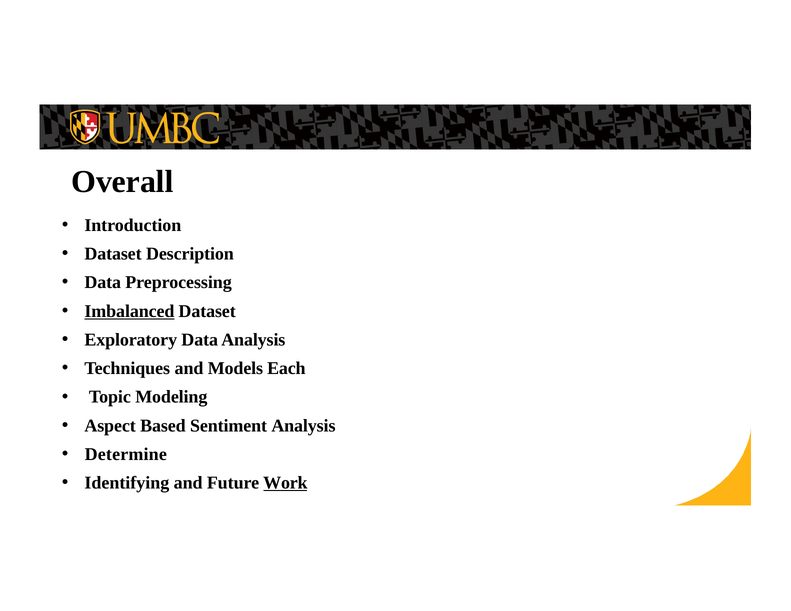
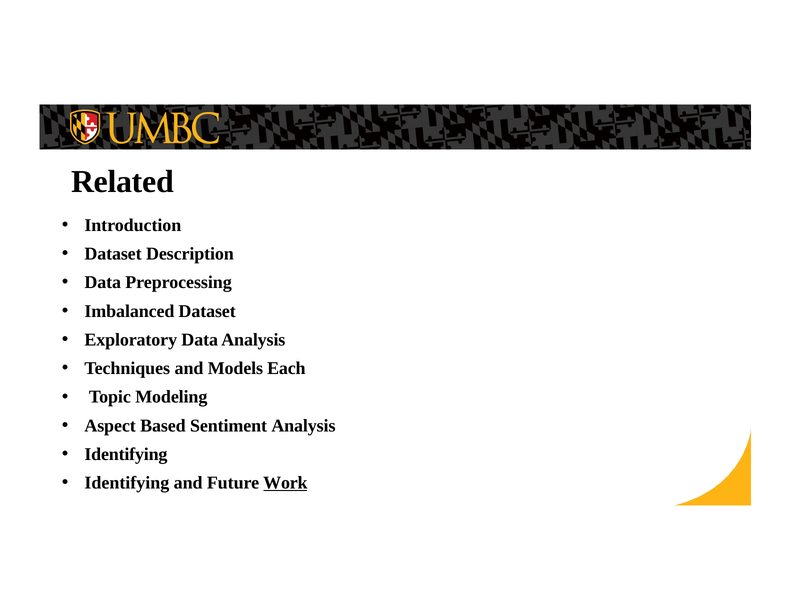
Overall: Overall -> Related (123, 182)
Imbalanced underline: present -> none (129, 311)
Determine: Determine -> Identifying (126, 454)
